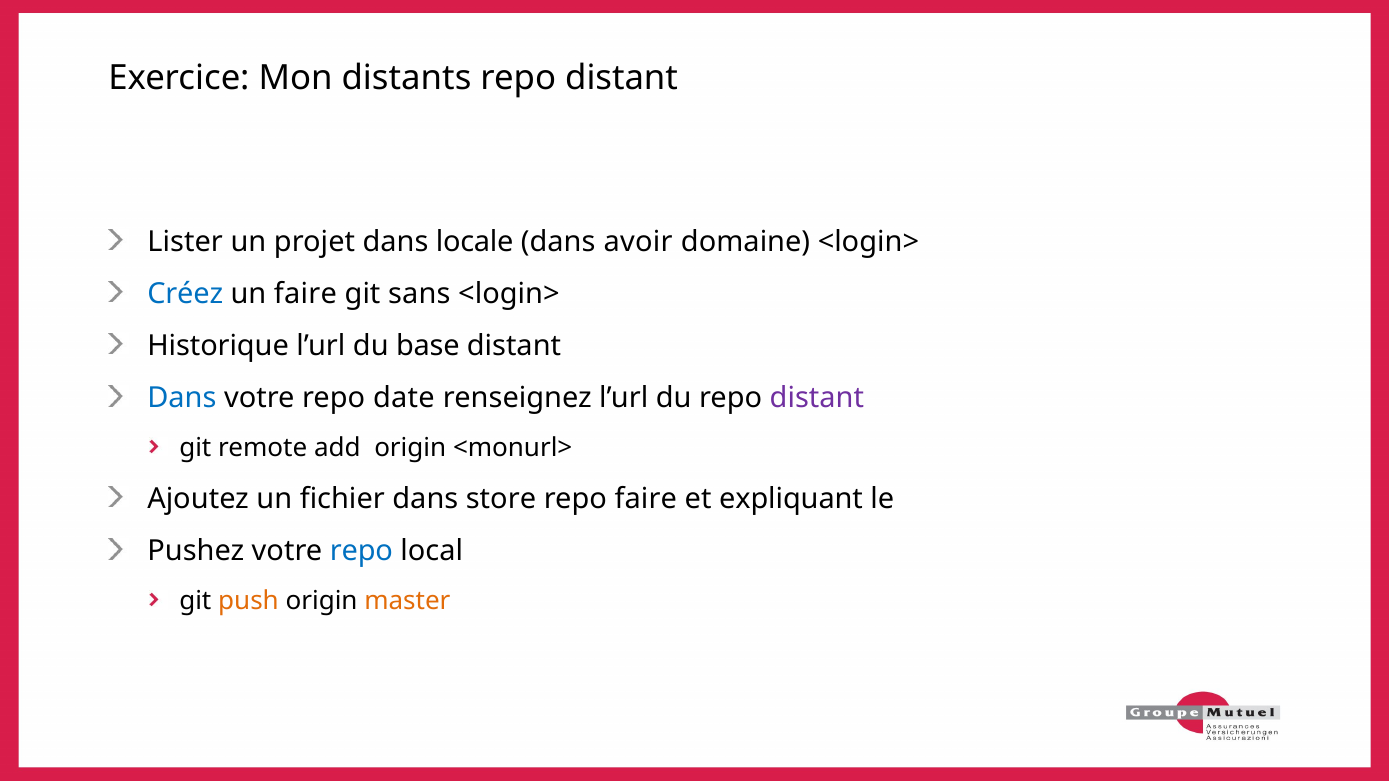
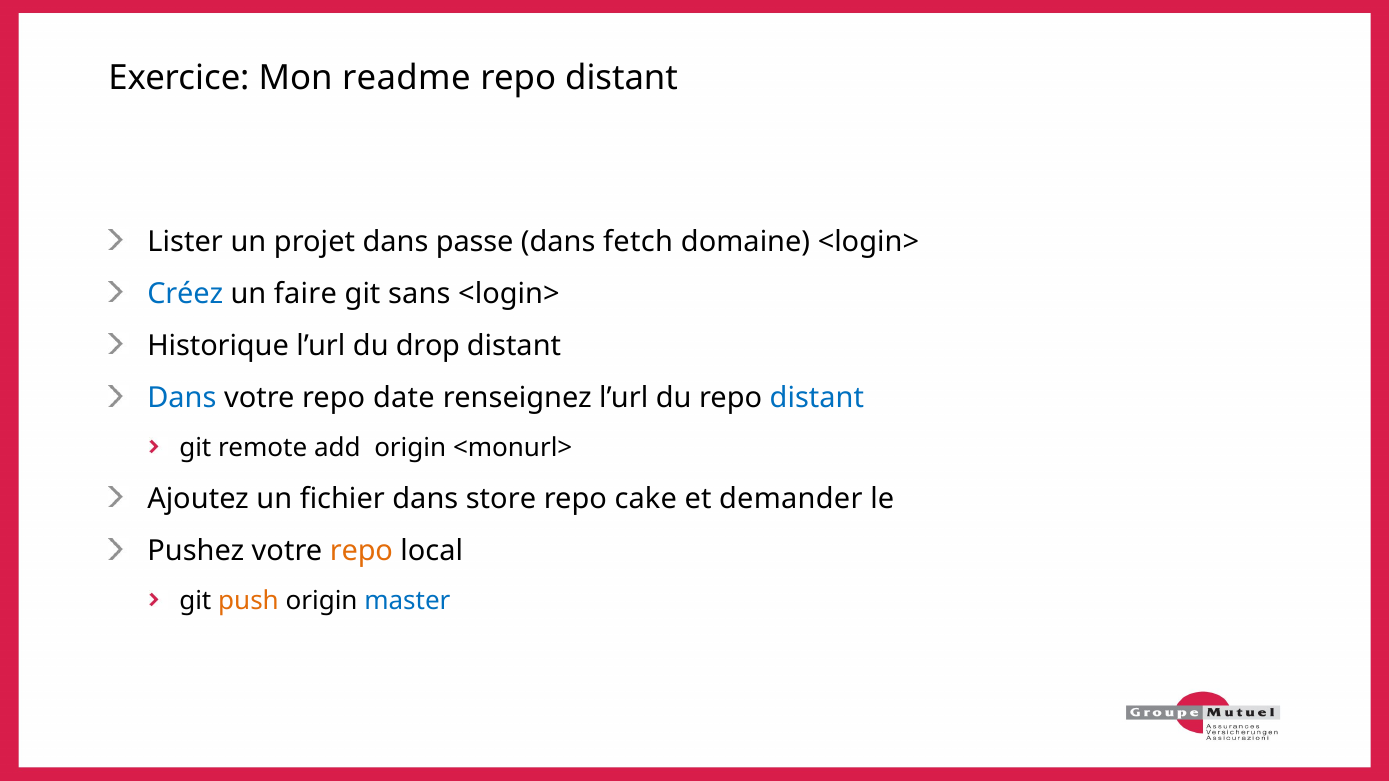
distants: distants -> readme (406, 78)
locale: locale -> passe (475, 242)
avoir: avoir -> fetch (638, 242)
base: base -> drop (428, 346)
distant colour: purple -> blue (817, 398)
repo faire: faire -> cake (646, 499)
expliquant: expliquant -> demander (791, 499)
repo colour: blue -> orange (361, 551)
master colour: orange -> blue (407, 601)
